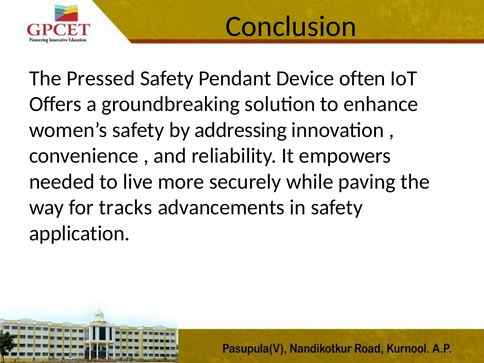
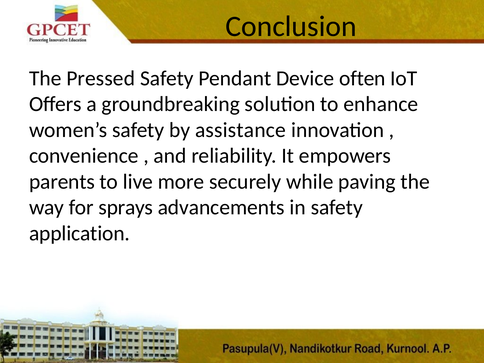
addressing: addressing -> assistance (240, 130)
needed: needed -> parents (62, 182)
tracks: tracks -> sprays (126, 207)
